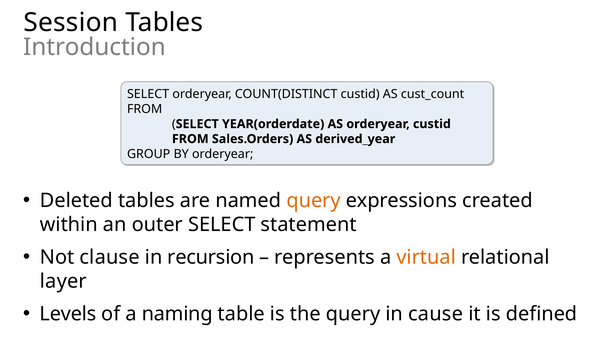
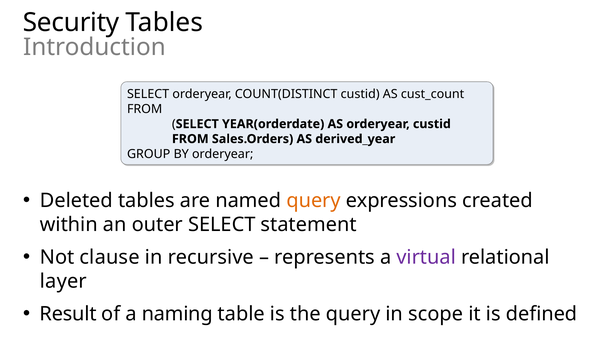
Session: Session -> Security (71, 23)
recursion: recursion -> recursive (211, 257)
virtual colour: orange -> purple (426, 257)
Levels: Levels -> Result (68, 314)
cause: cause -> scope (436, 314)
